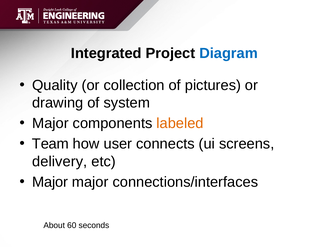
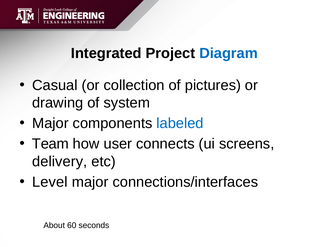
Quality: Quality -> Casual (55, 85)
labeled colour: orange -> blue (180, 123)
Major: Major -> Level (50, 182)
